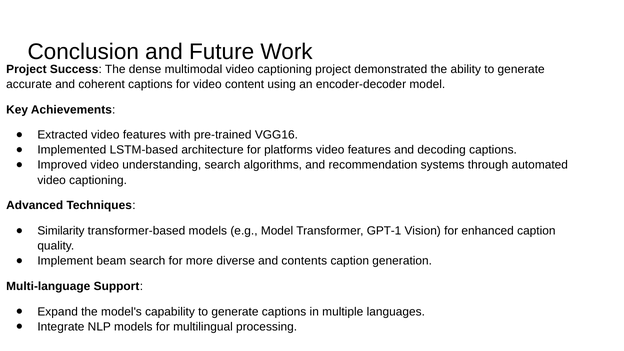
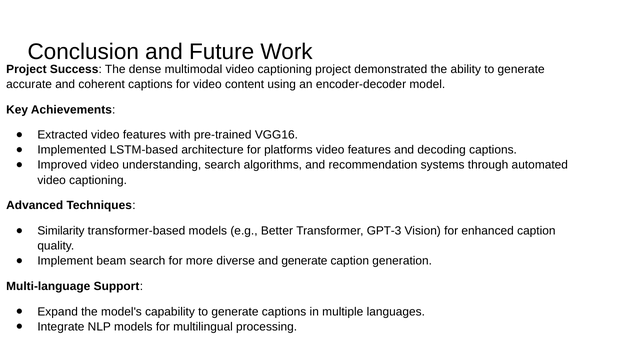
e.g Model: Model -> Better (277, 231)
GPT-1: GPT-1 -> GPT-3 (384, 231)
and contents: contents -> generate (304, 261)
